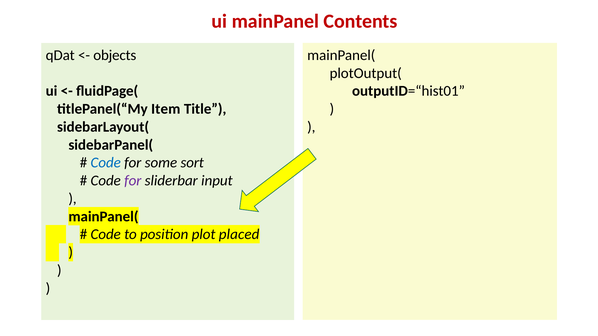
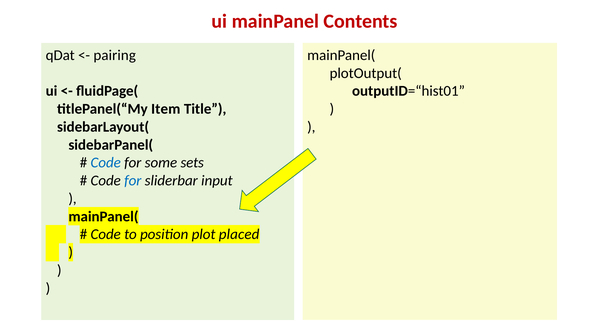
objects: objects -> pairing (115, 55)
sort: sort -> sets (192, 163)
for colour: purple -> blue (133, 181)
